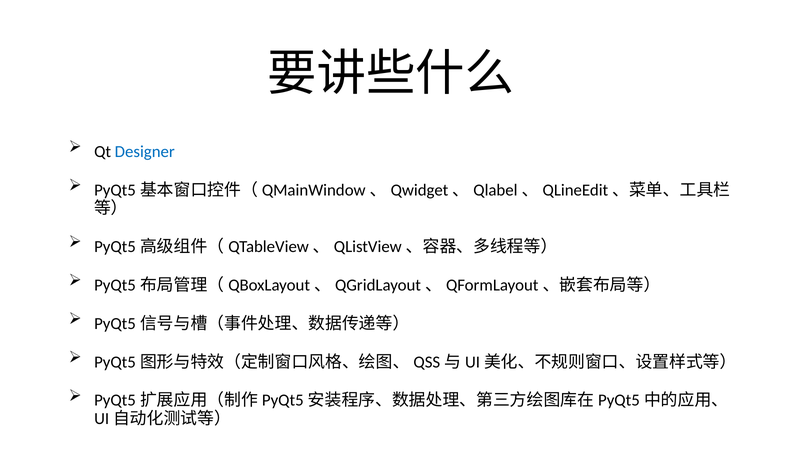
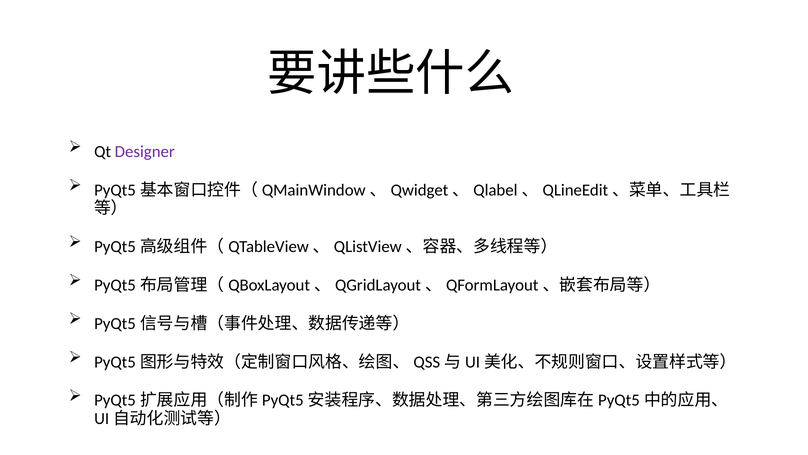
Designer colour: blue -> purple (145, 151)
